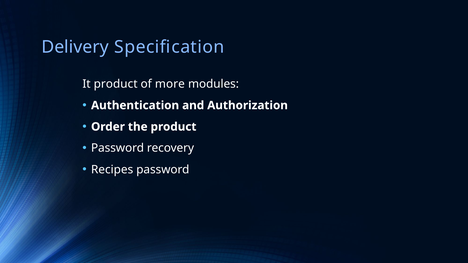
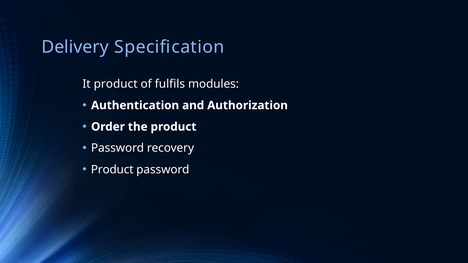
more: more -> fulfils (170, 84)
Recipes: Recipes -> Product (112, 170)
